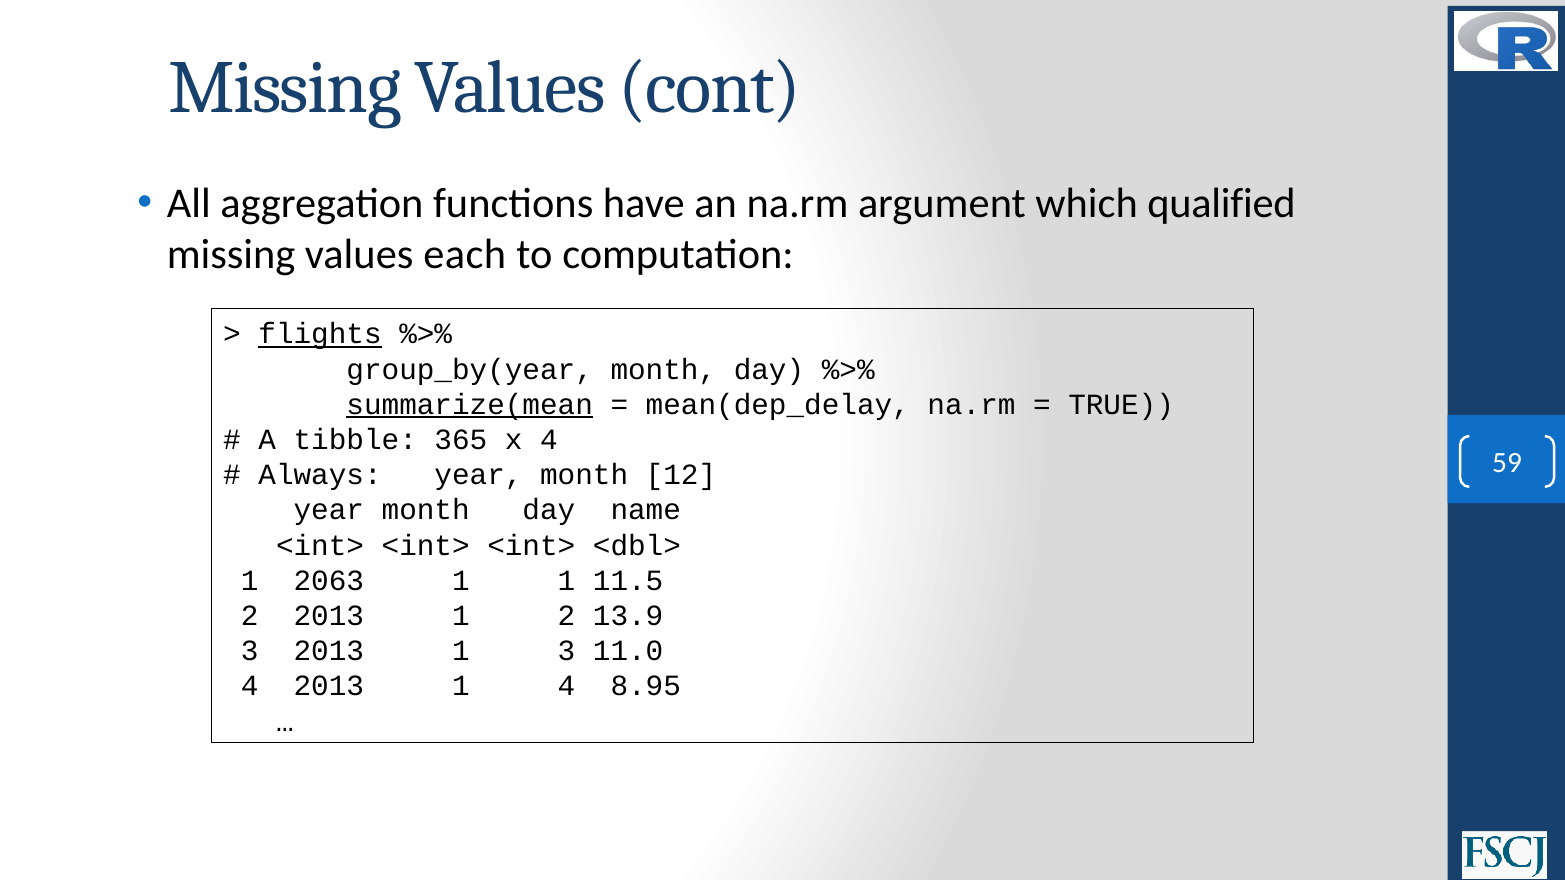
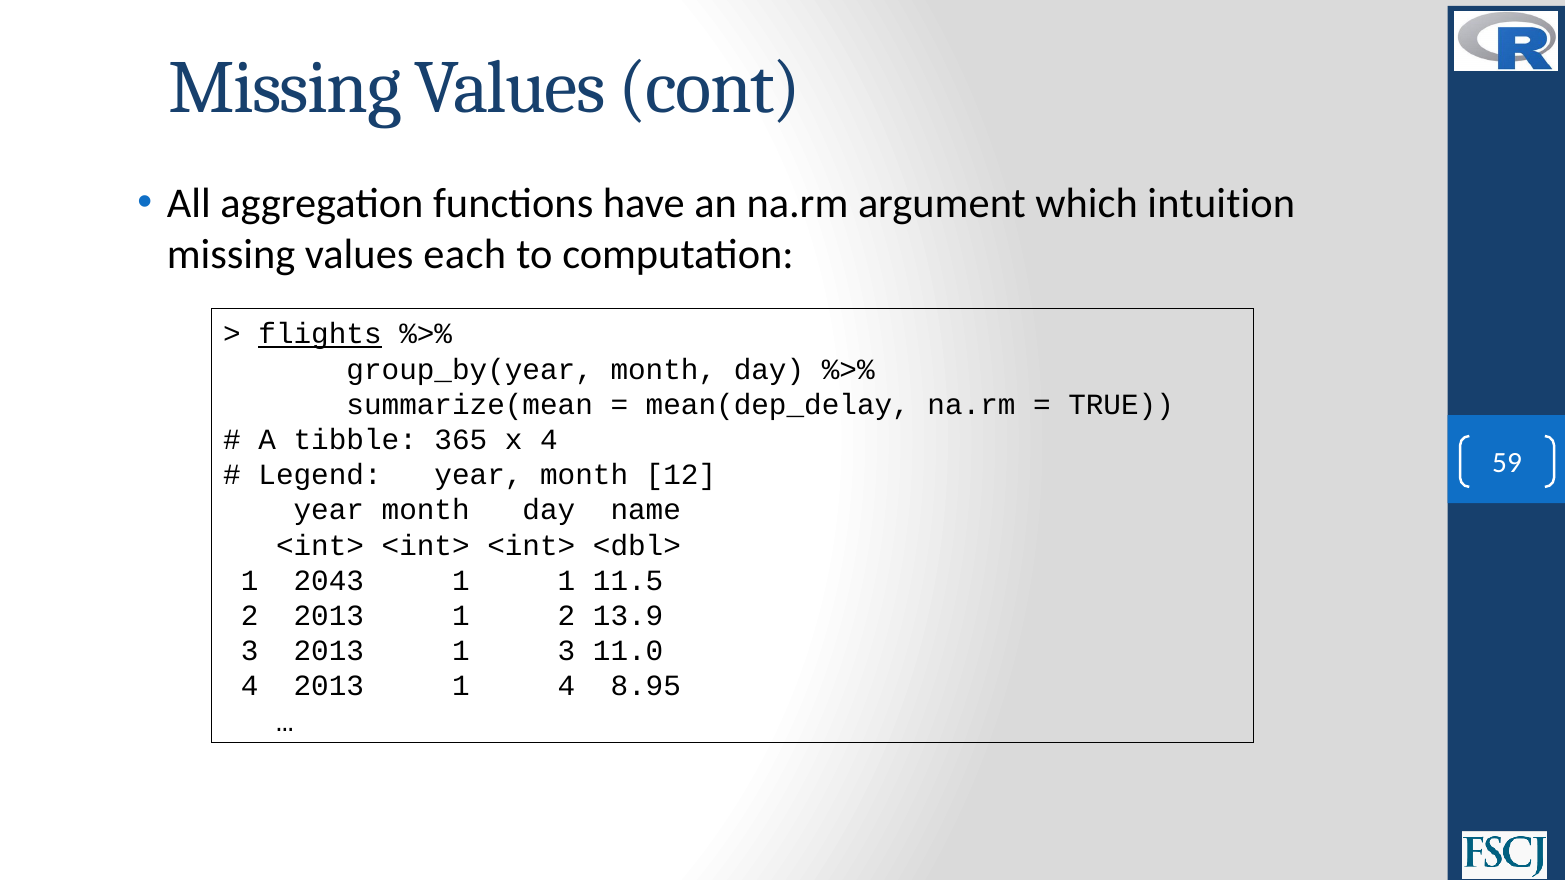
qualified: qualified -> intuition (1221, 204)
summarize(mean underline: present -> none (470, 405)
Always: Always -> Legend (320, 475)
2063: 2063 -> 2043 (329, 581)
